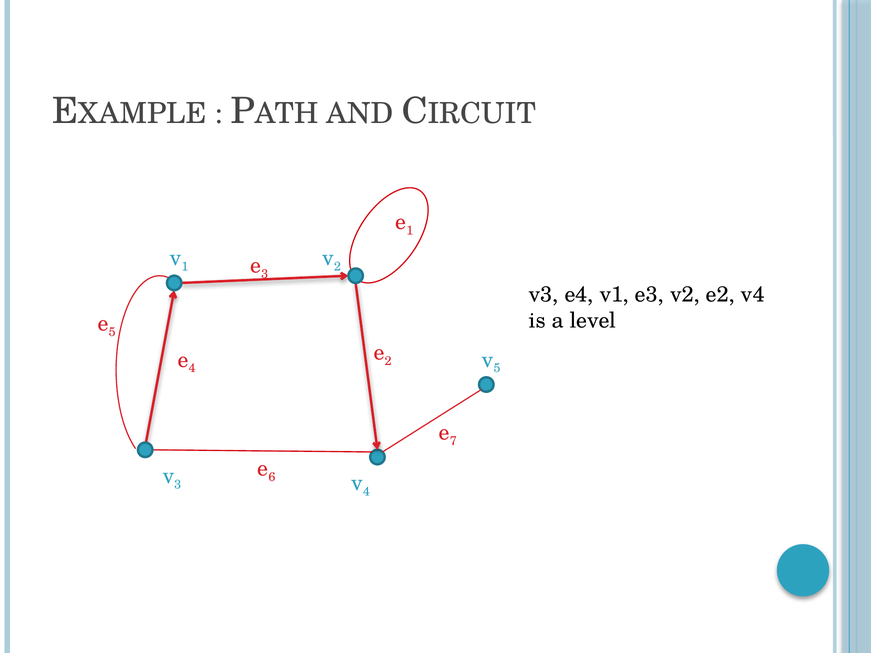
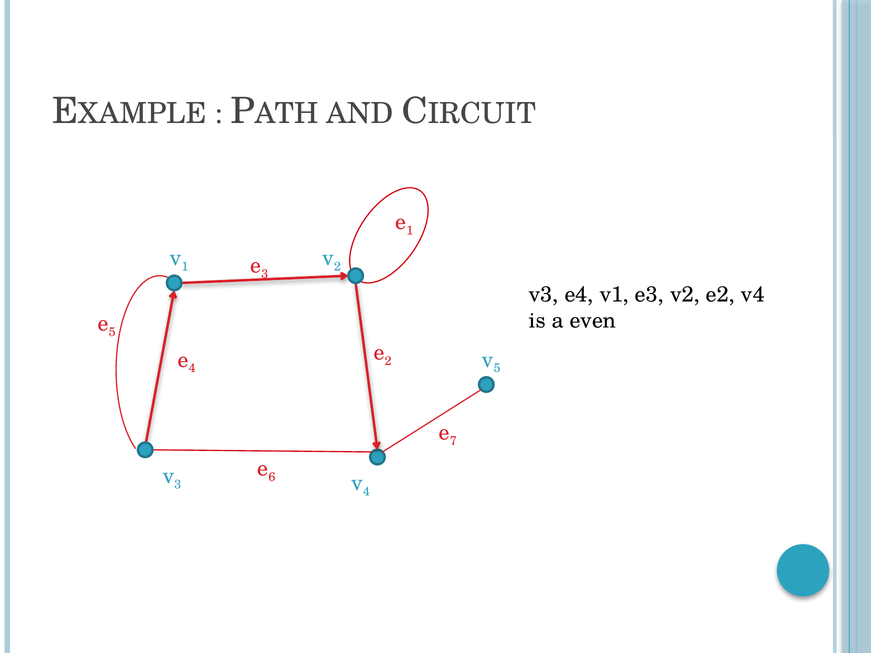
level: level -> even (593, 321)
